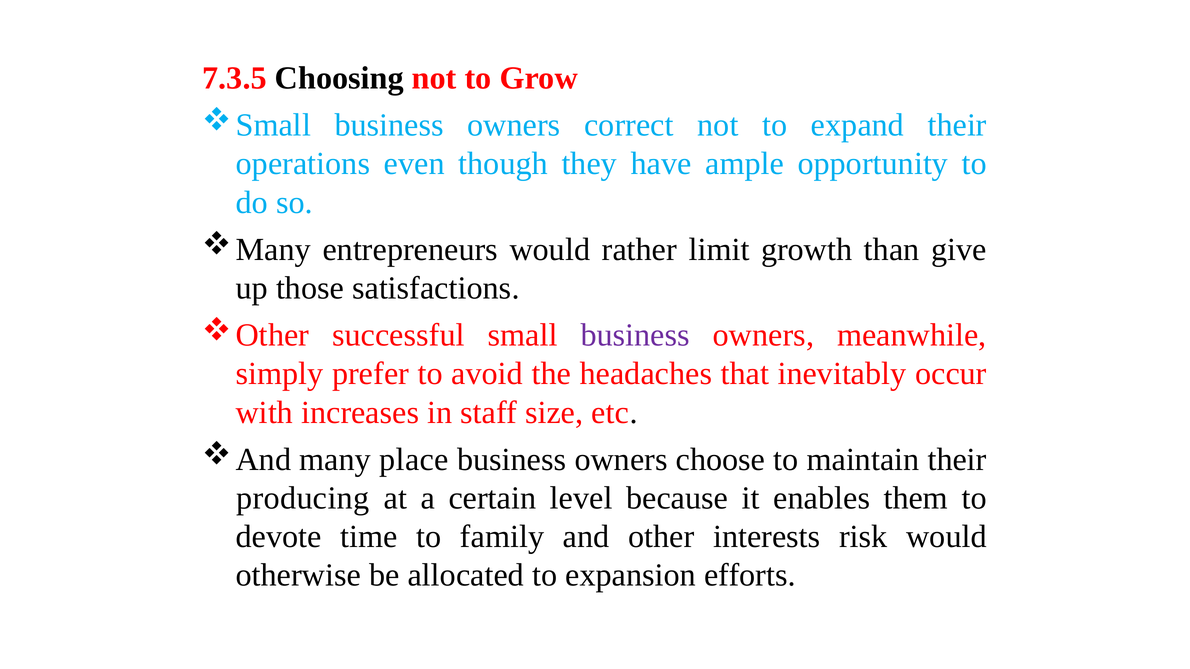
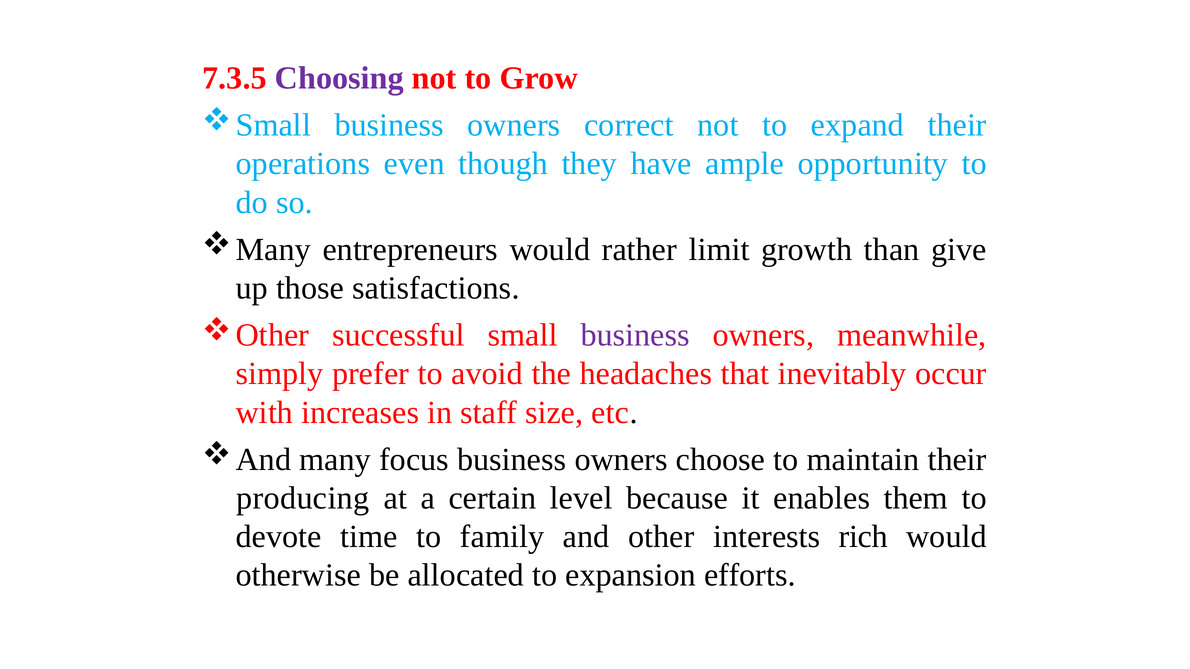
Choosing colour: black -> purple (339, 78)
place: place -> focus (414, 460)
risk: risk -> rich (863, 537)
